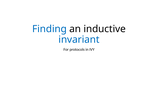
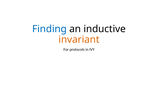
invariant colour: blue -> orange (79, 39)
